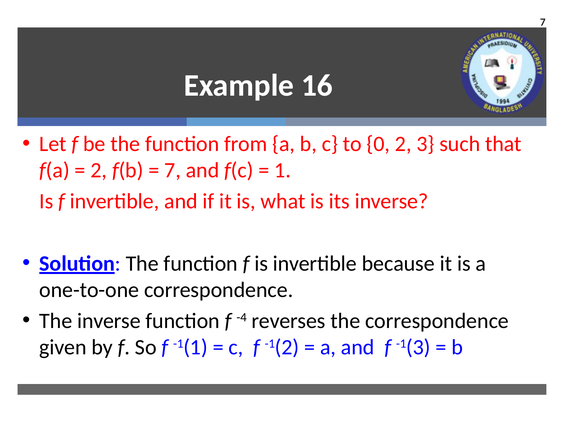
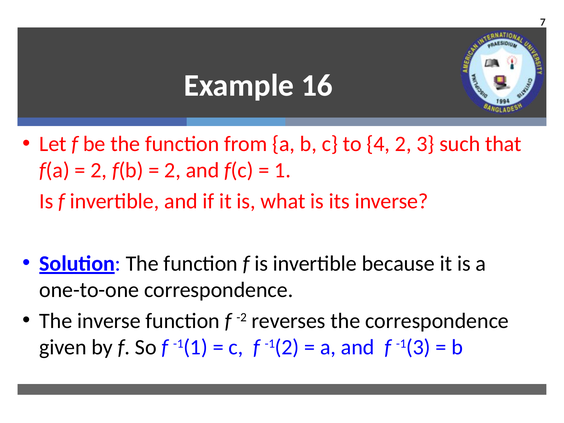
0: 0 -> 4 (378, 144)
7: 7 -> 2 (173, 170)
-4: -4 -> -2 (242, 317)
